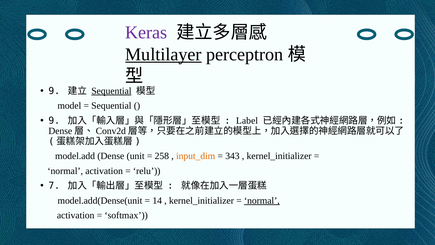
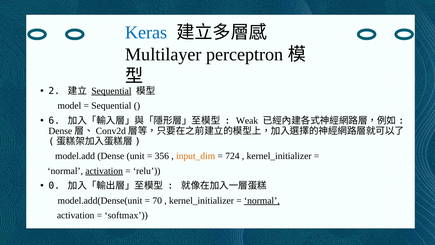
Keras colour: purple -> blue (146, 33)
Multilayer underline: present -> none (163, 54)
9: 9 -> 2 (54, 91)
9: 9 -> 6 (54, 120)
Label: Label -> Weak (247, 120)
258: 258 -> 356 (162, 156)
343: 343 -> 724 (232, 156)
activation underline: none -> present (104, 171)
7: 7 -> 0 (54, 185)
14: 14 -> 70 (157, 200)
